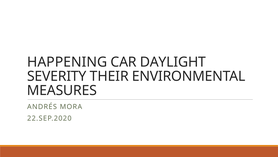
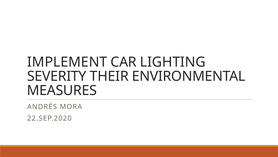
HAPPENING: HAPPENING -> IMPLEMENT (67, 62)
DAYLIGHT: DAYLIGHT -> LIGHTING (173, 62)
